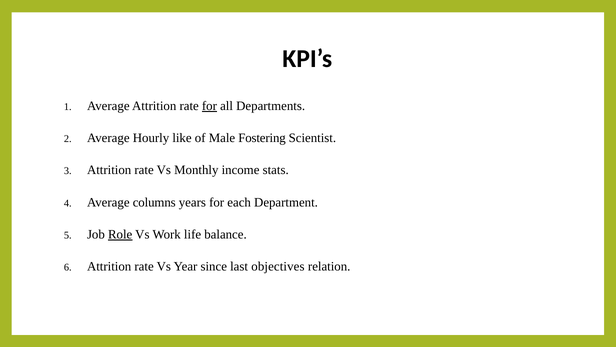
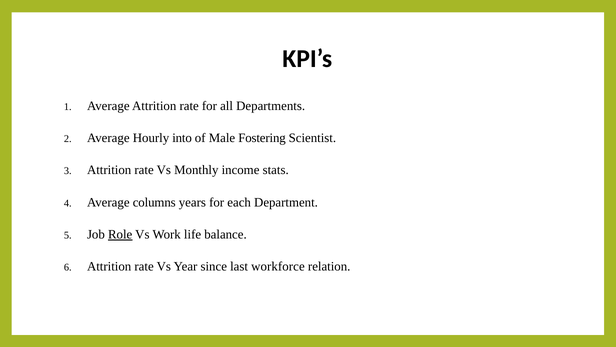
for underline: present -> none (209, 106)
like: like -> into (182, 138)
objectives: objectives -> workforce (278, 266)
